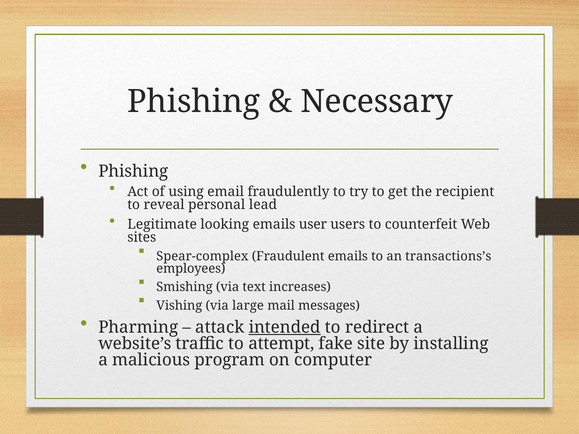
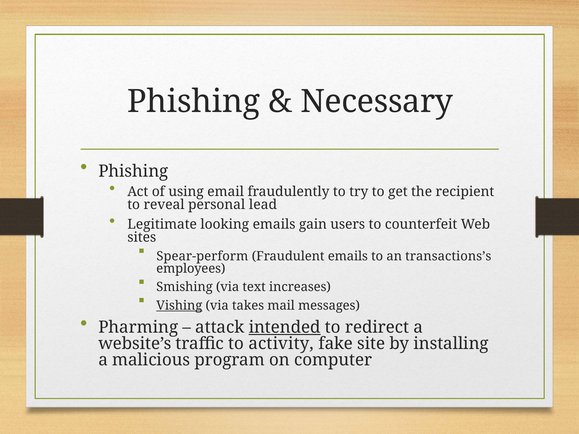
user: user -> gain (313, 224)
Spear-complex: Spear-complex -> Spear-perform (202, 256)
Vishing underline: none -> present (179, 306)
large: large -> takes (248, 306)
attempt: attempt -> activity (281, 344)
